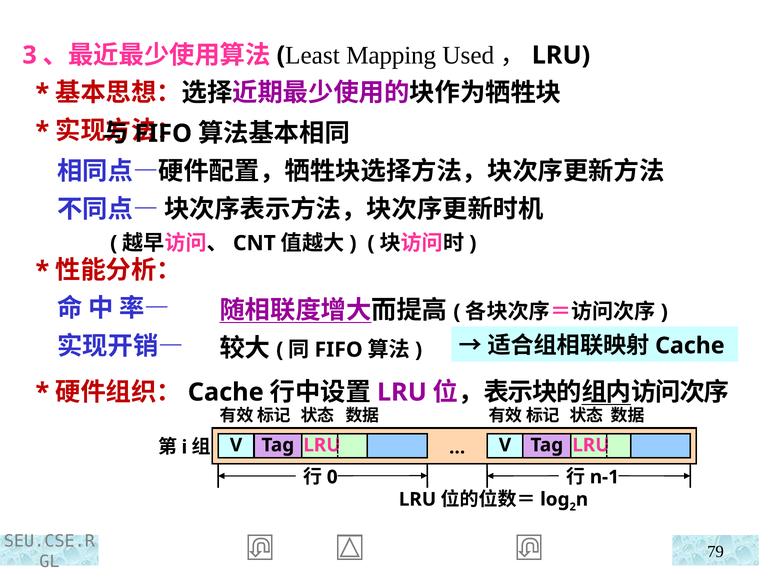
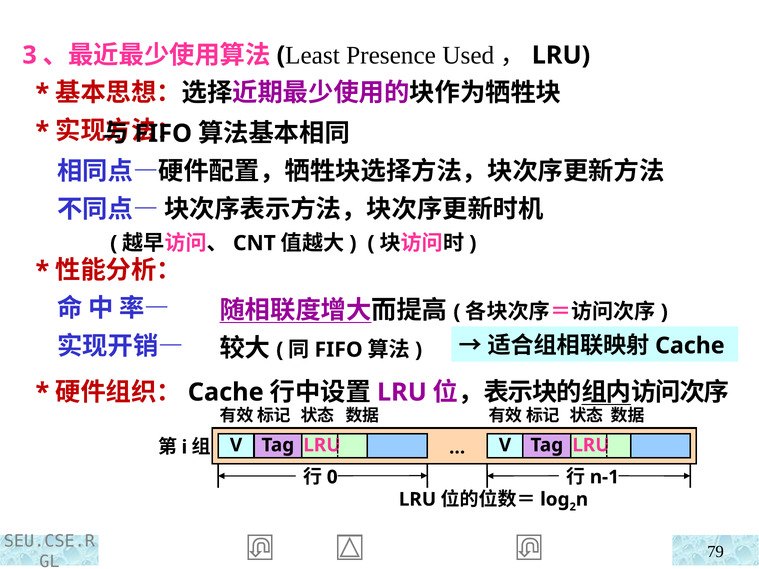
Mapping: Mapping -> Presence (391, 55)
